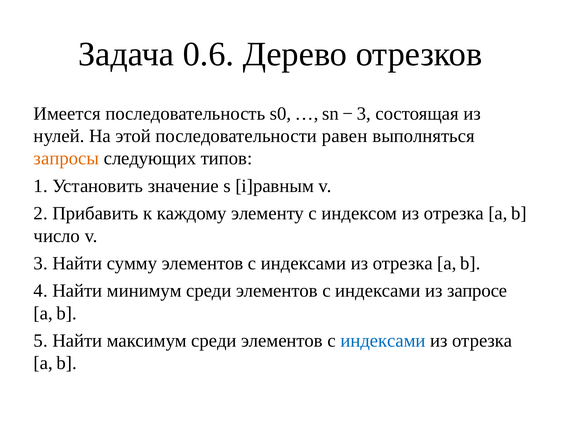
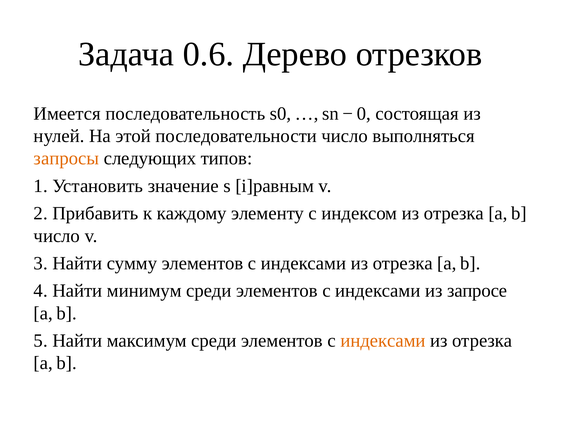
3: 3 -> 0 (364, 114)
последовательности равен: равен -> число (345, 136)
индексами colour: blue -> orange (383, 340)
